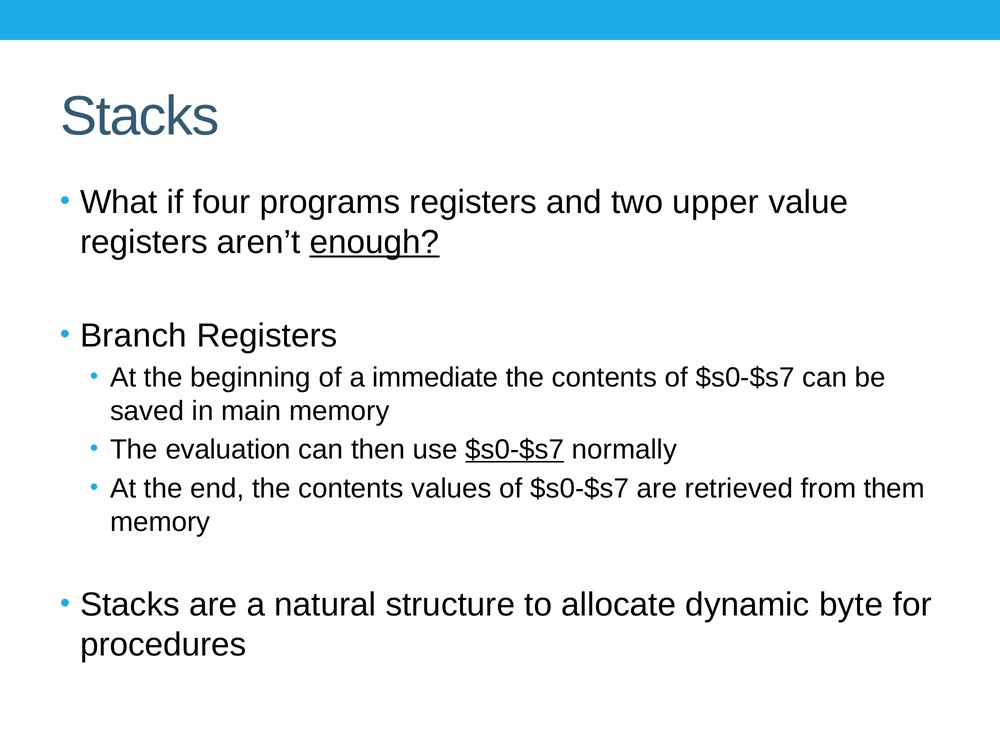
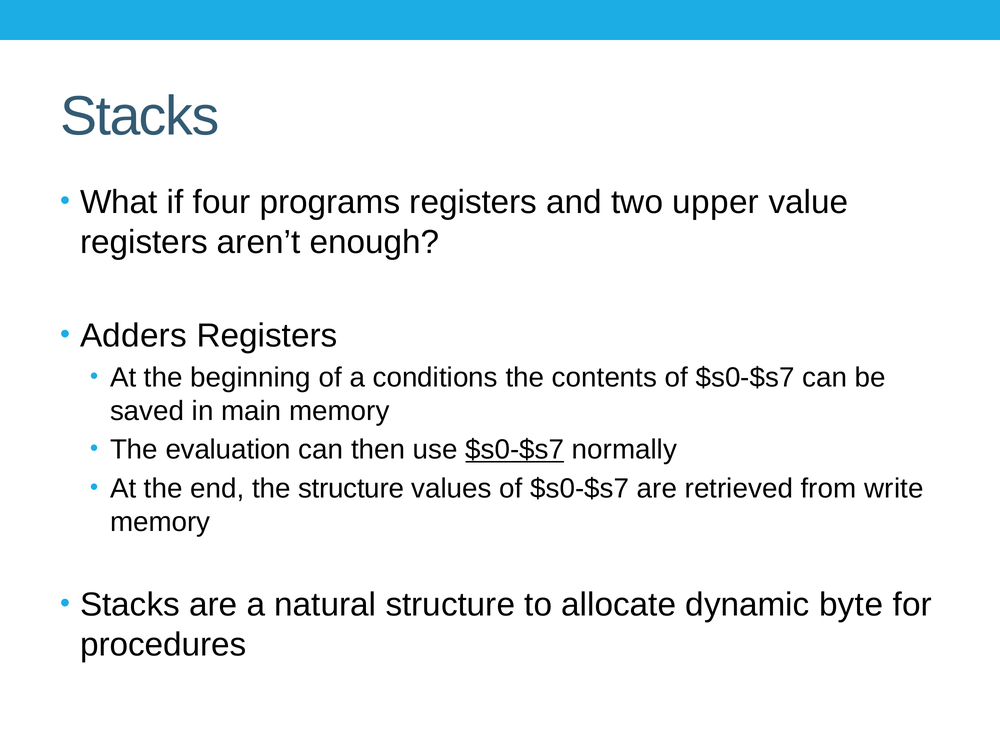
enough underline: present -> none (374, 242)
Branch: Branch -> Adders (134, 336)
immediate: immediate -> conditions (435, 377)
end the contents: contents -> structure (351, 489)
them: them -> write (894, 489)
